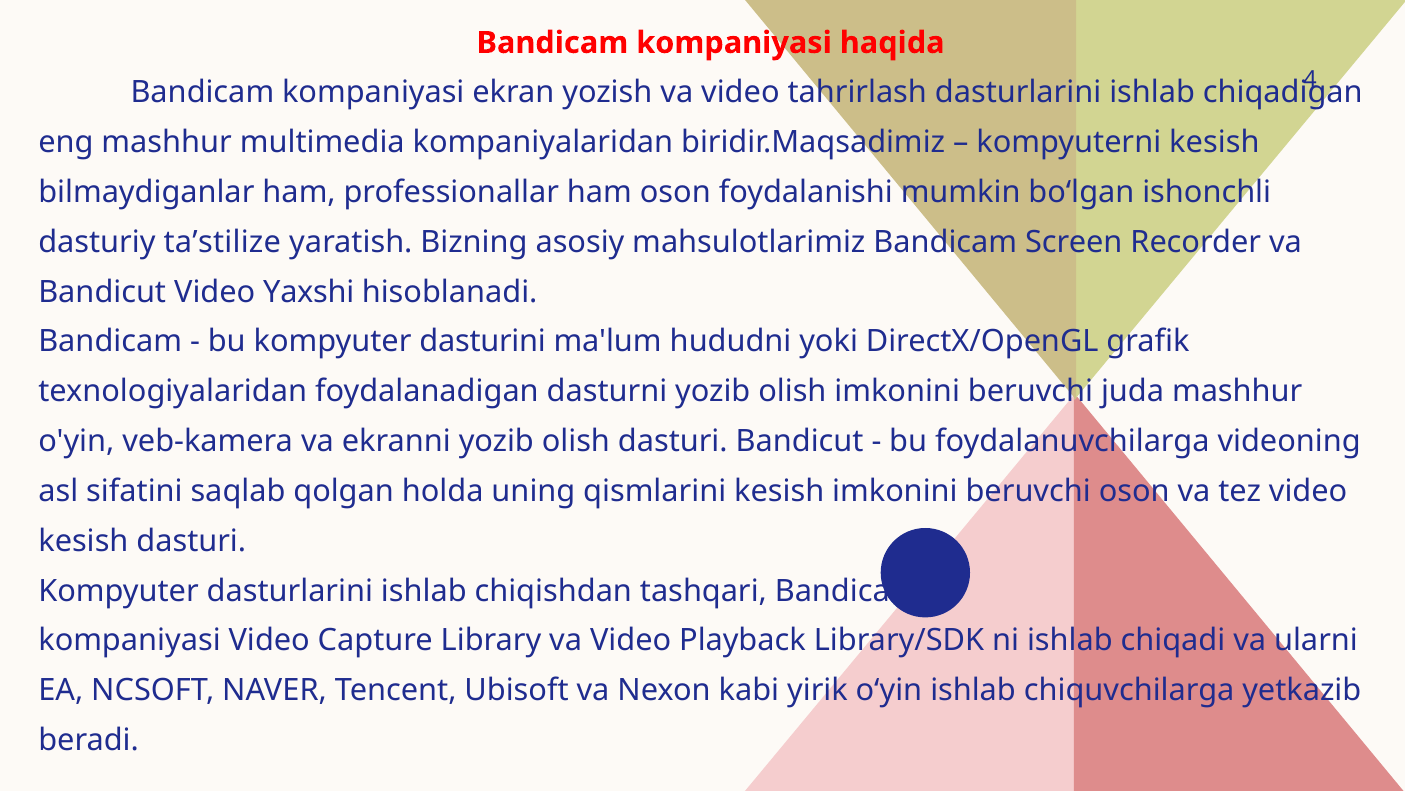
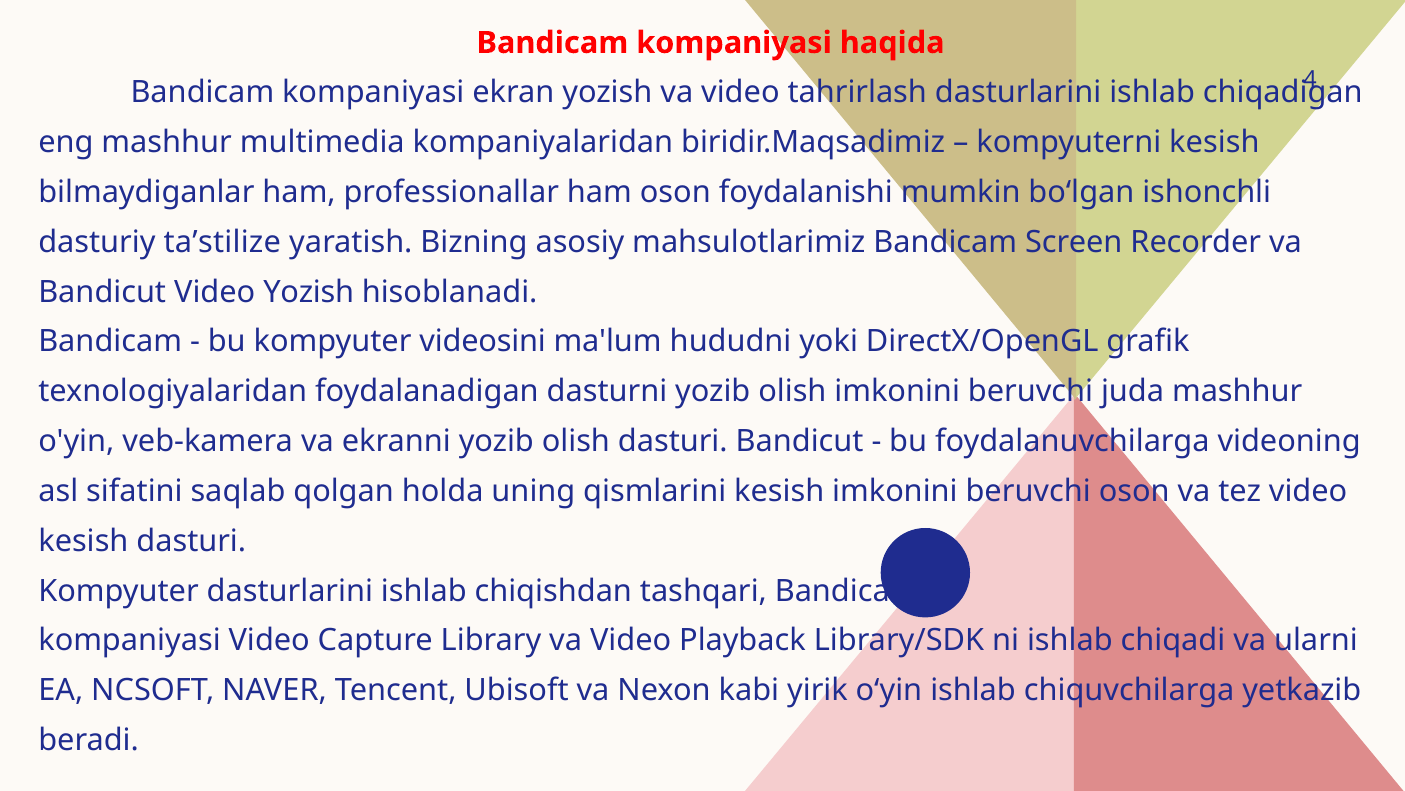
Video Yaxshi: Yaxshi -> Yozish (309, 292)
dasturini: dasturini -> videosini (483, 341)
